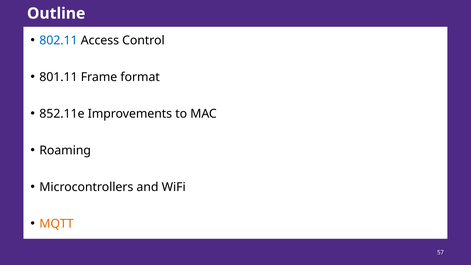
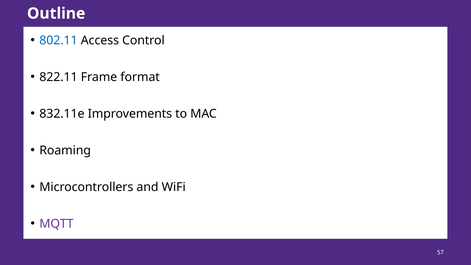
801.11: 801.11 -> 822.11 (59, 77)
852.11e: 852.11e -> 832.11e (62, 114)
MQTT colour: orange -> purple (56, 224)
